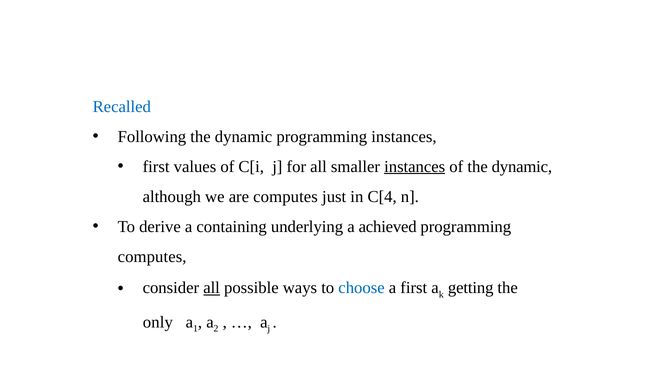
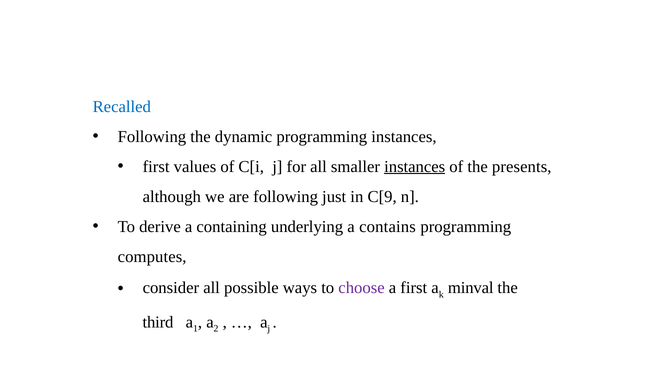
of the dynamic: dynamic -> presents (522, 167)
are computes: computes -> following (286, 197)
C[4: C[4 -> C[9 (382, 197)
achieved: achieved -> contains (387, 227)
all underline: present -> none (212, 288)
choose colour: blue -> purple (362, 288)
getting: getting -> minval (471, 288)
only: only -> third (158, 322)
